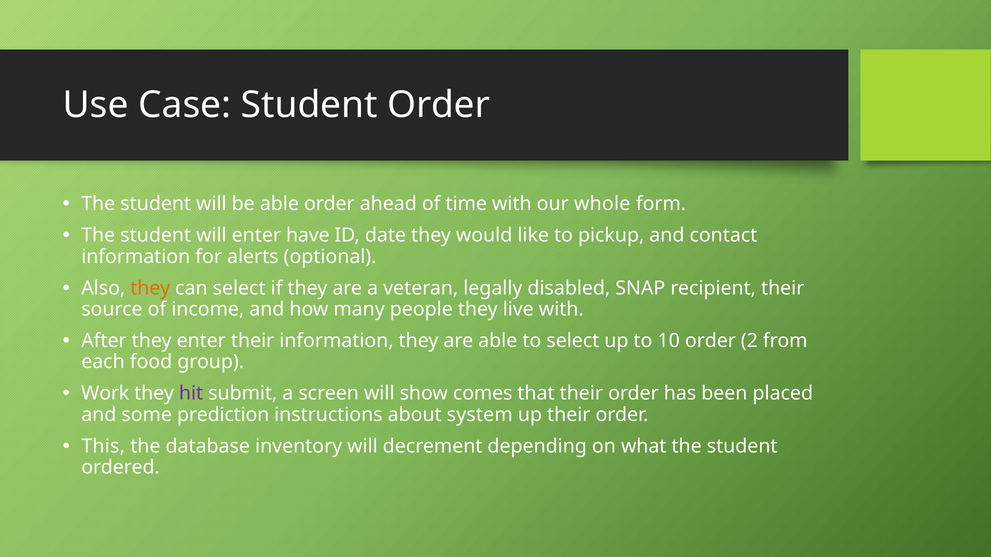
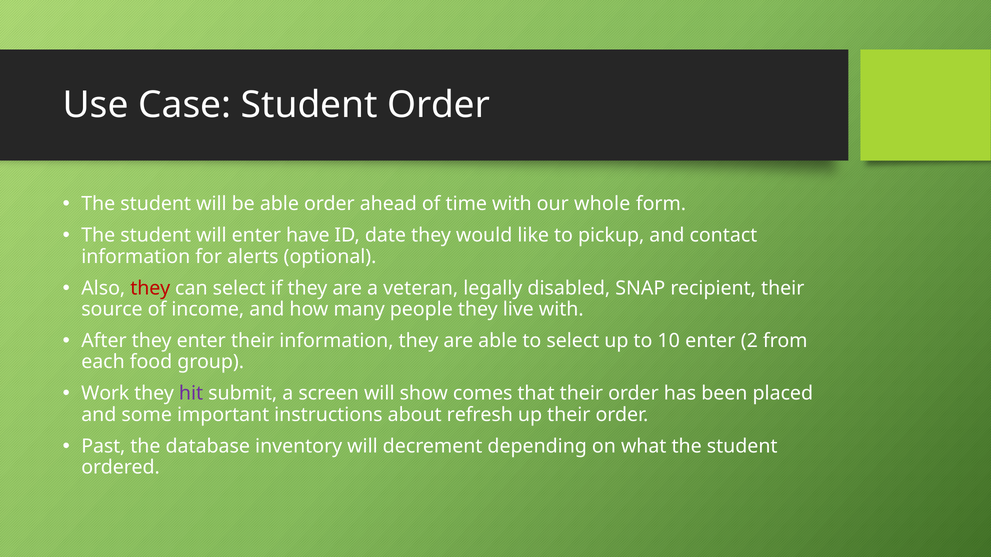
they colour: orange -> red (150, 288)
10 order: order -> enter (710, 341)
prediction: prediction -> important (223, 415)
system: system -> refresh (480, 415)
This: This -> Past (103, 446)
